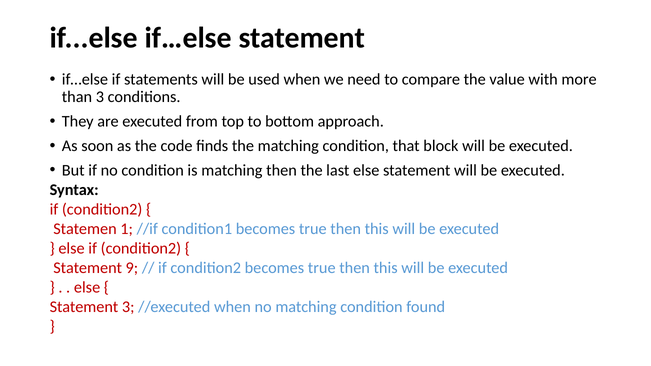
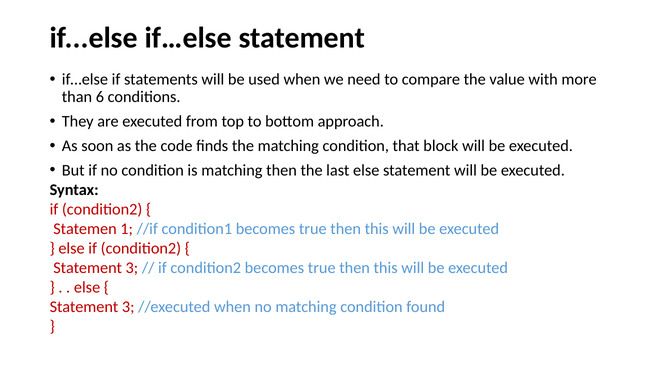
than 3: 3 -> 6 (100, 97)
9: 9 -> 3 (132, 268)
